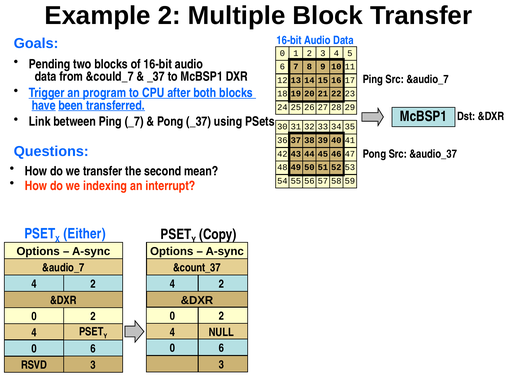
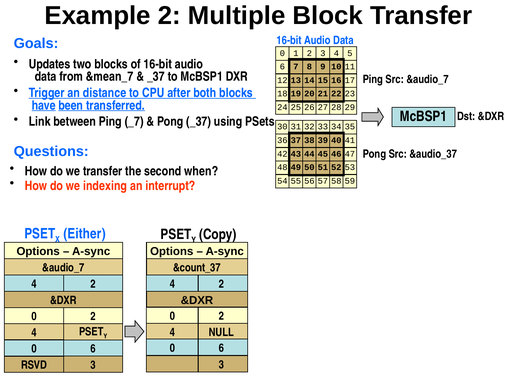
Pending: Pending -> Updates (50, 64)
&could_7: &could_7 -> &mean_7 (110, 77)
program: program -> distance (105, 93)
second mean: mean -> when (201, 171)
